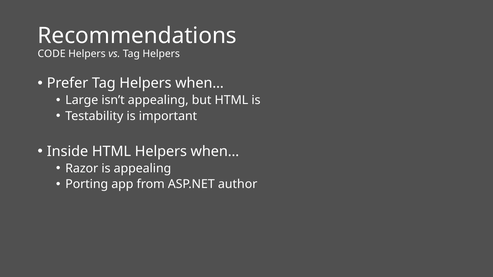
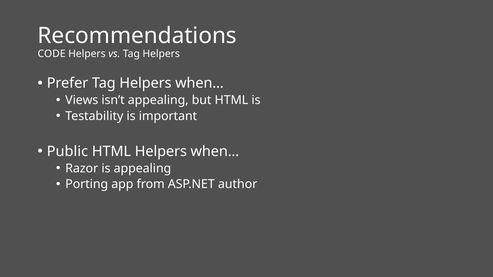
Large: Large -> Views (82, 100)
Inside: Inside -> Public (67, 152)
